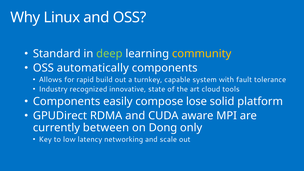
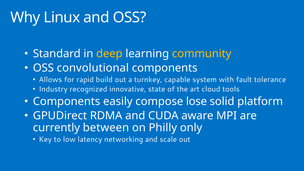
deep colour: light green -> yellow (109, 54)
automatically: automatically -> convolutional (93, 68)
Dong: Dong -> Philly (163, 128)
